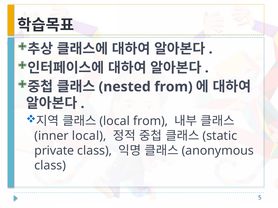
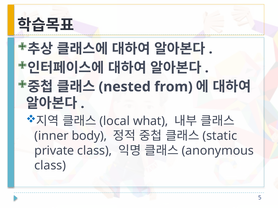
from: from -> what (151, 121)
local: local -> body (89, 136)
